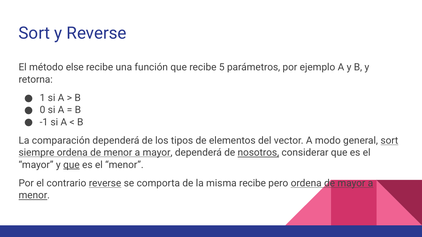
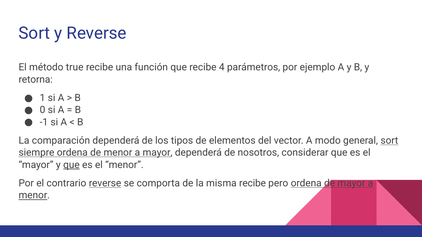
else: else -> true (75, 67)
5: 5 -> 4 (222, 67)
nosotros underline: present -> none (258, 153)
